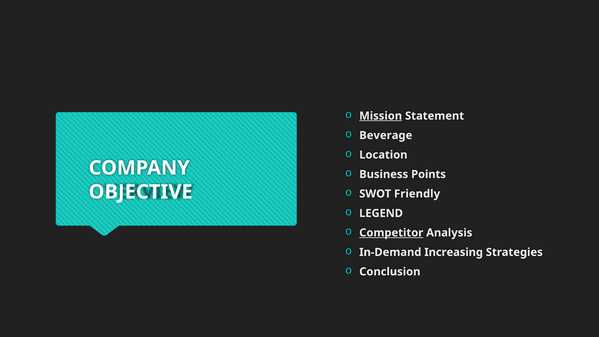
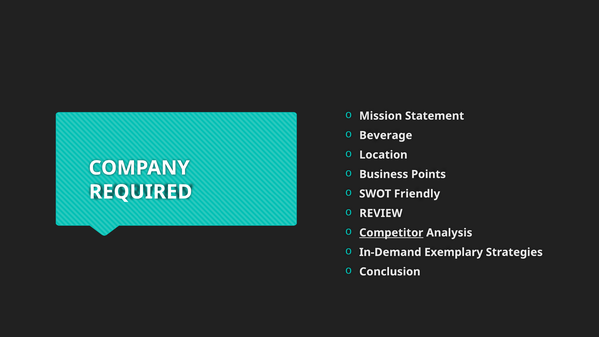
Mission underline: present -> none (381, 116)
OBJECTIVE: OBJECTIVE -> REQUIRED (141, 192)
LEGEND: LEGEND -> REVIEW (381, 213)
Increasing: Increasing -> Exemplary (454, 252)
